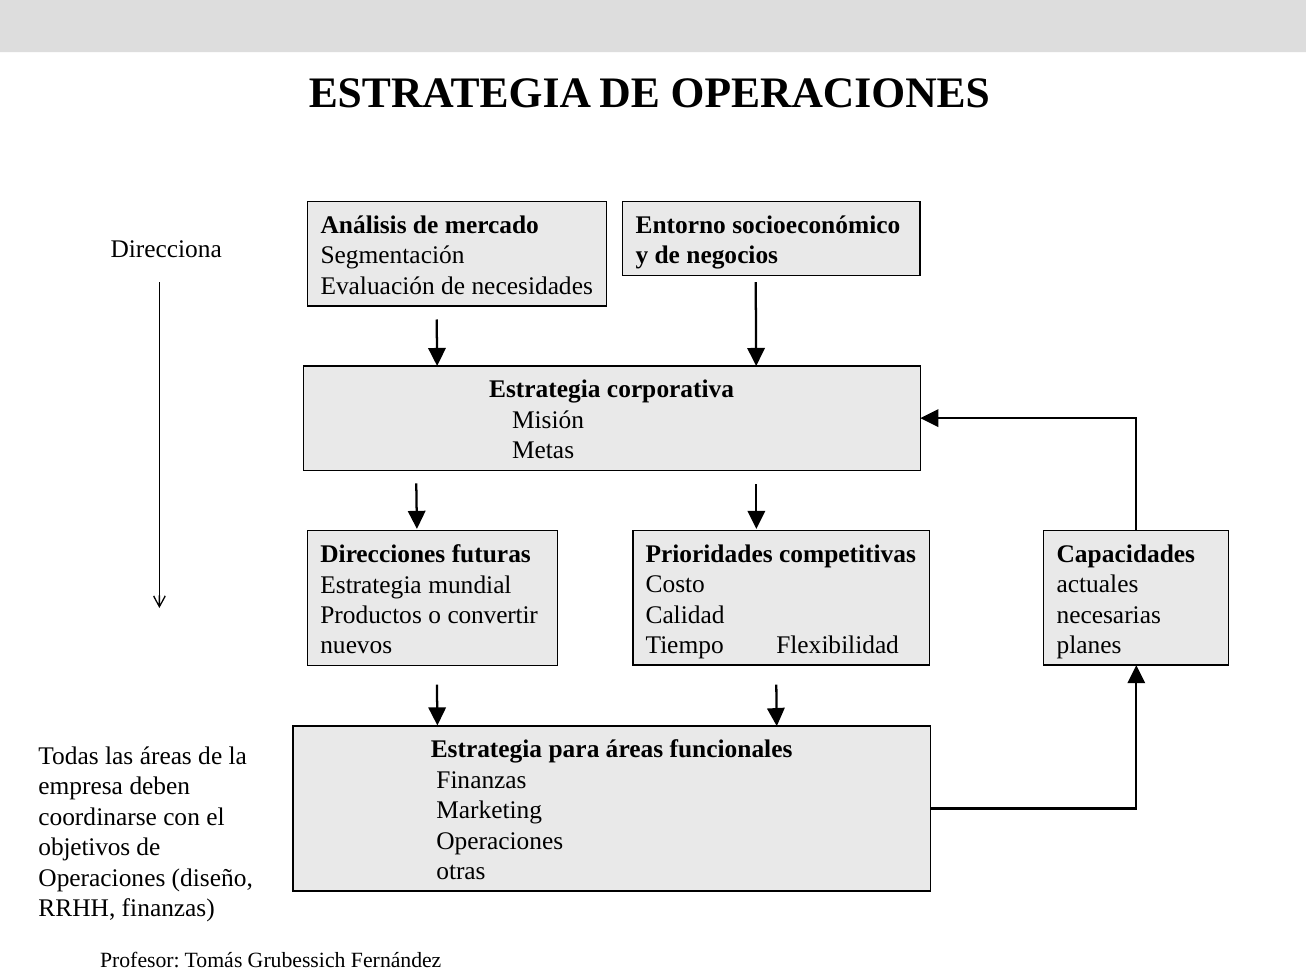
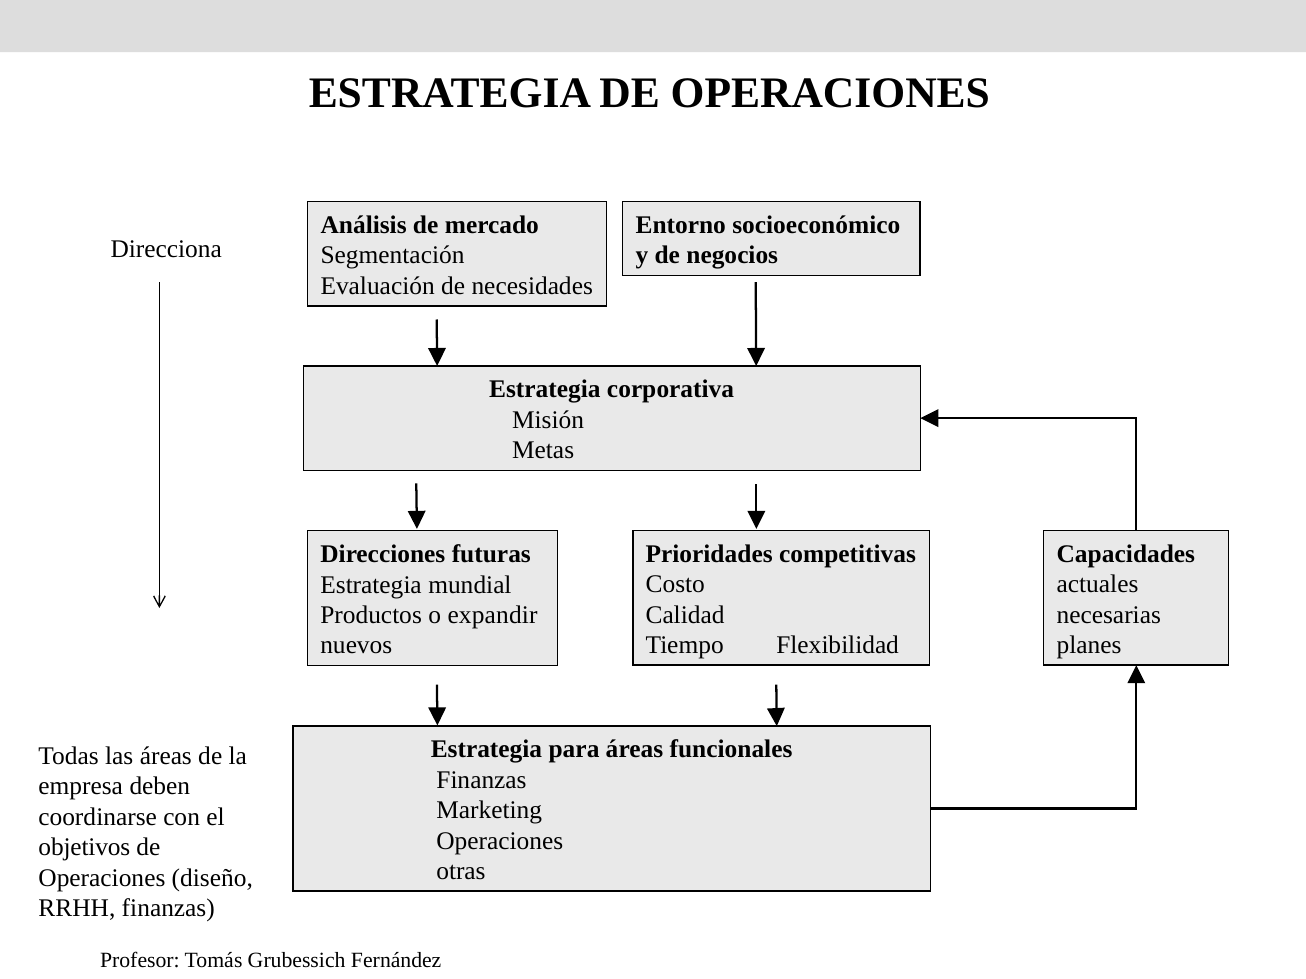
convertir: convertir -> expandir (493, 615)
